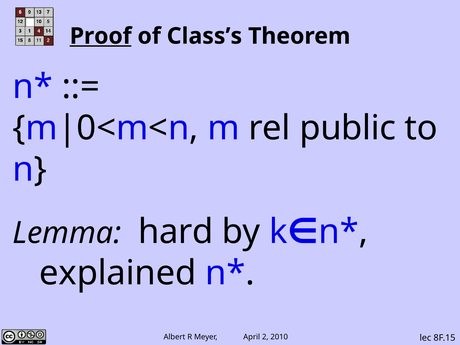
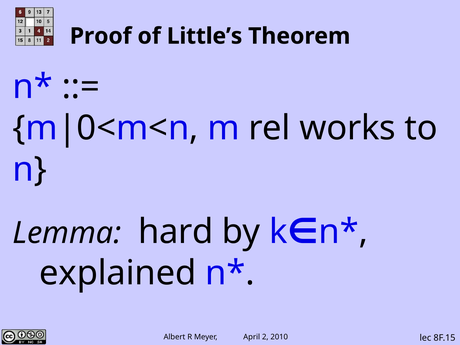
Proof underline: present -> none (101, 36)
Class’s: Class’s -> Little’s (205, 36)
public: public -> works (348, 128)
